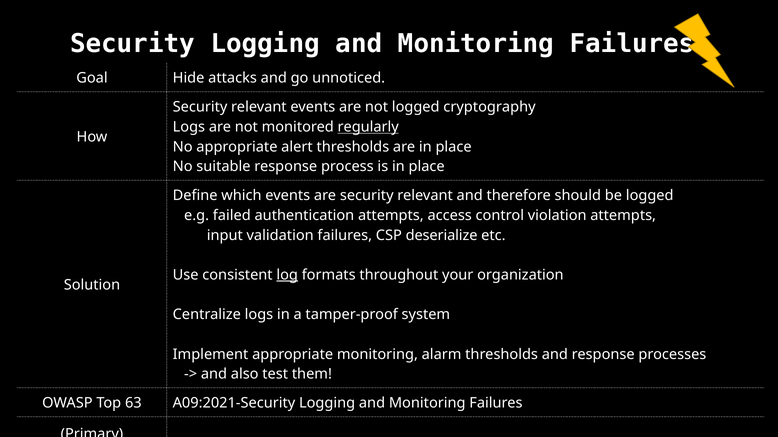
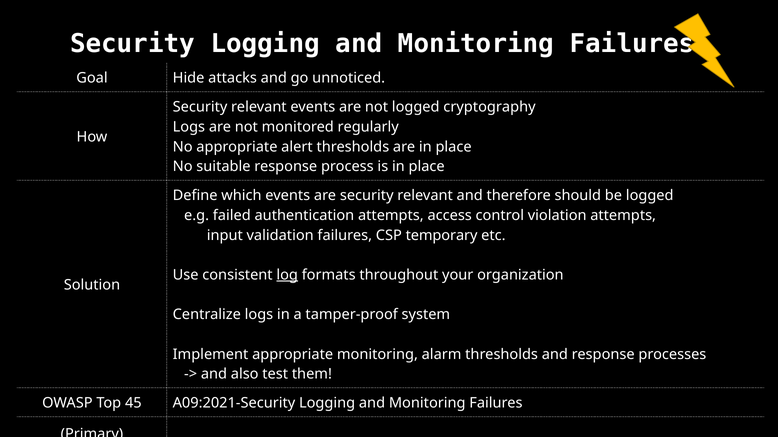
regularly underline: present -> none (368, 127)
deserialize: deserialize -> temporary (442, 236)
63: 63 -> 45 (133, 404)
